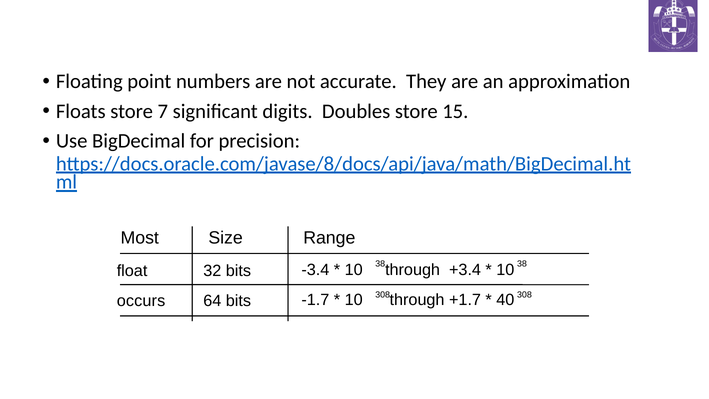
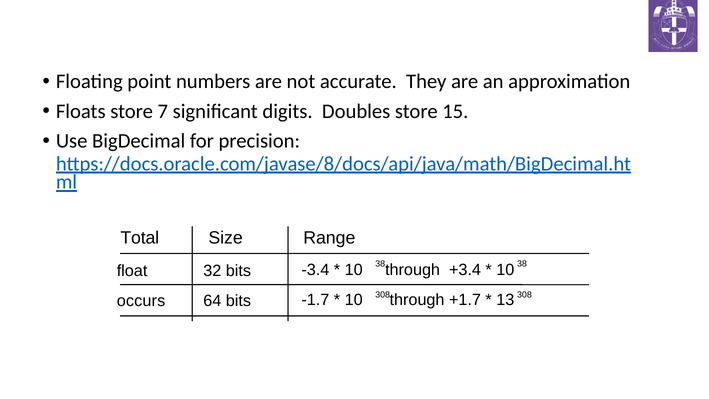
Most: Most -> Total (140, 238)
40: 40 -> 13 (505, 300)
